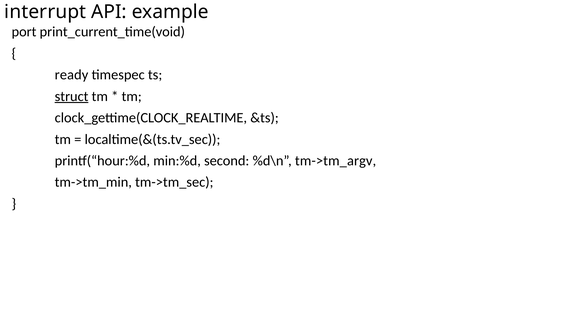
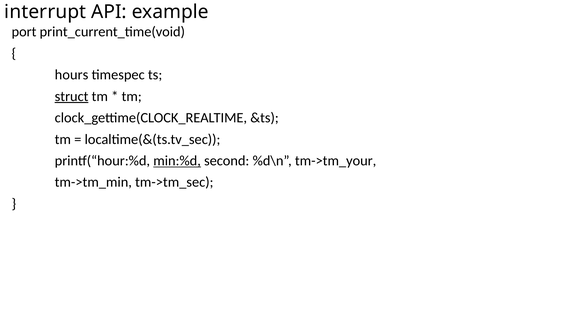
ready: ready -> hours (72, 75)
min:%d underline: none -> present (177, 161)
tm->tm_argv: tm->tm_argv -> tm->tm_your (336, 161)
